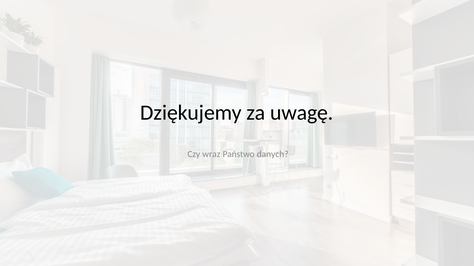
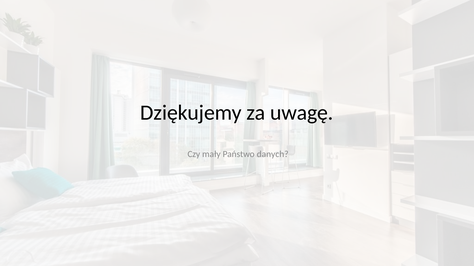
wraz: wraz -> mały (211, 155)
